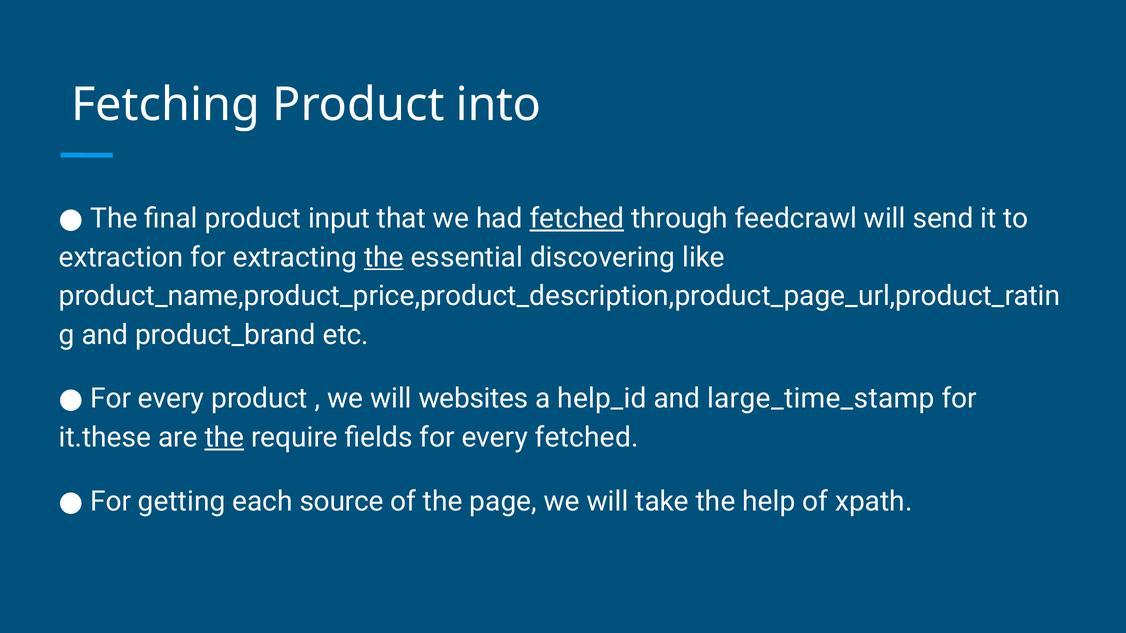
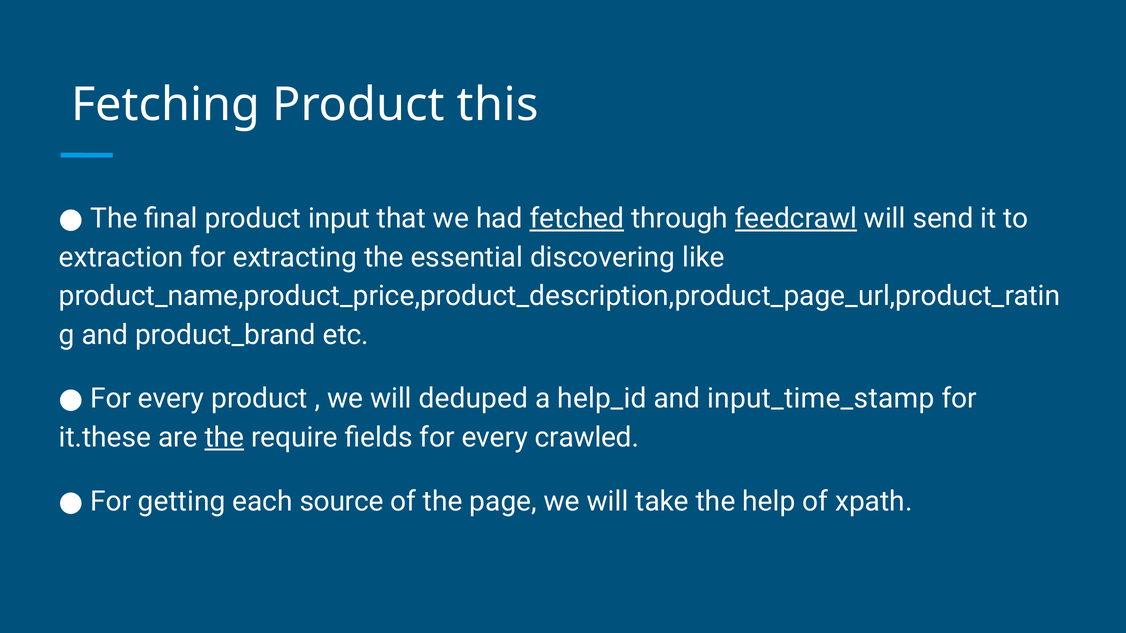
into: into -> this (498, 105)
feedcrawl underline: none -> present (796, 219)
the underline: present -> none (384, 257)
websites: websites -> deduped (473, 399)
large_time_stamp: large_time_stamp -> input_time_stamp (821, 399)
every fetched: fetched -> crawled (587, 438)
